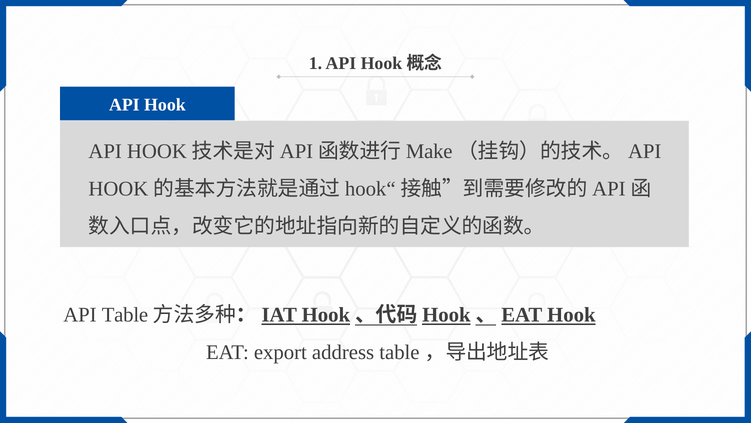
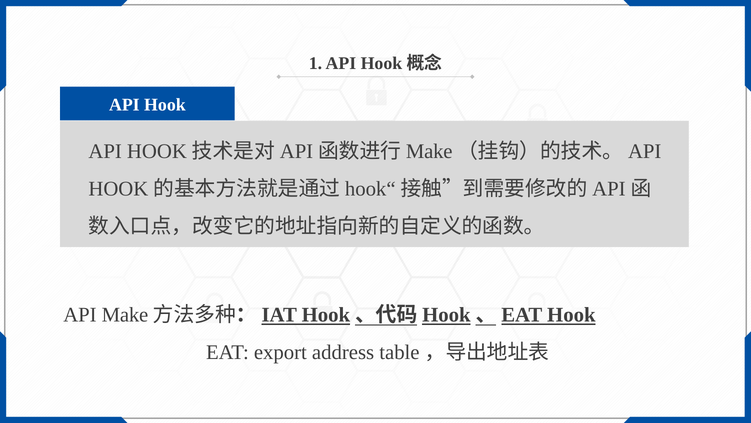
API Table: Table -> Make (125, 315)
